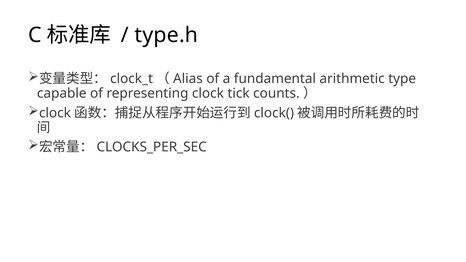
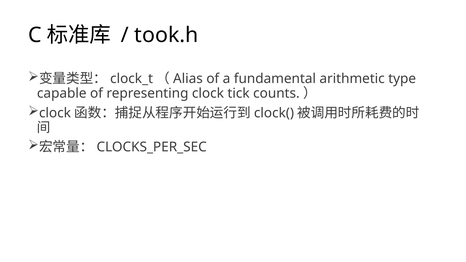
type.h: type.h -> took.h (166, 35)
